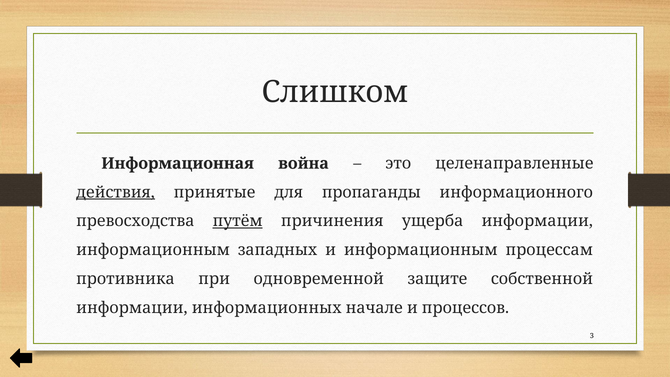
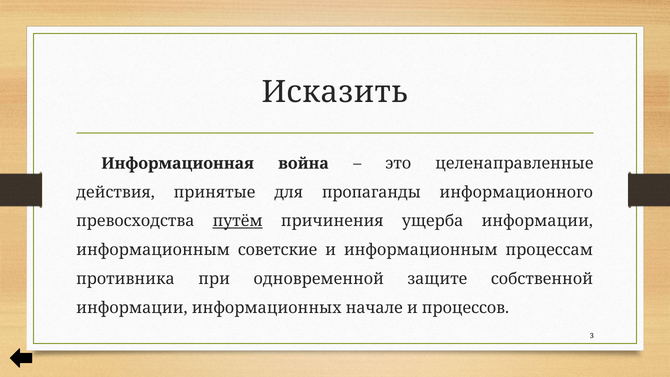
Слишком: Слишком -> Исказить (335, 92)
действия underline: present -> none (115, 192)
западных: западных -> советские (278, 250)
